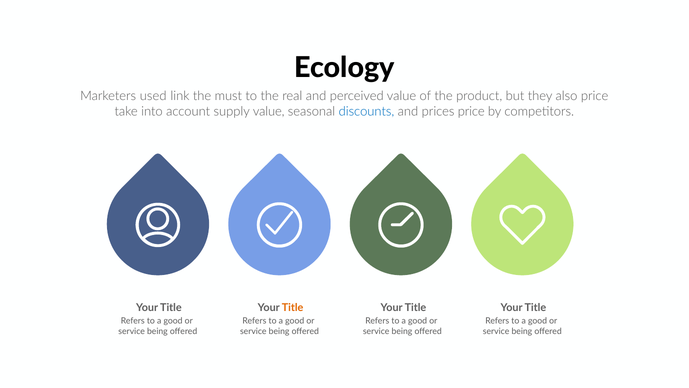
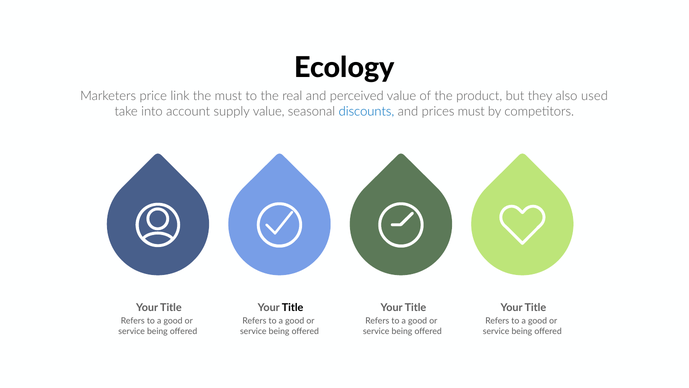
used: used -> price (153, 96)
also price: price -> used (595, 96)
prices price: price -> must (471, 111)
Title colour: orange -> black (293, 307)
